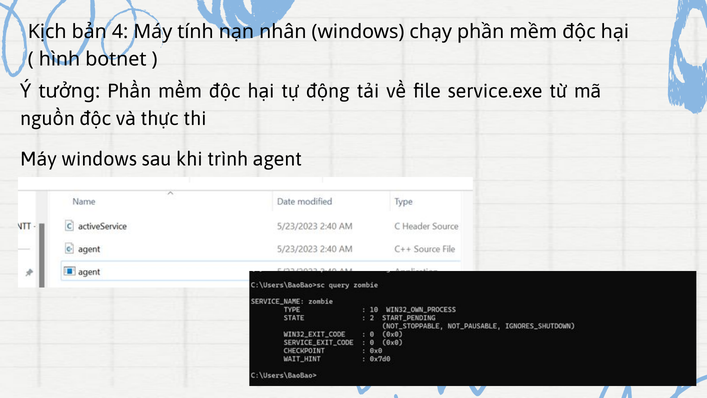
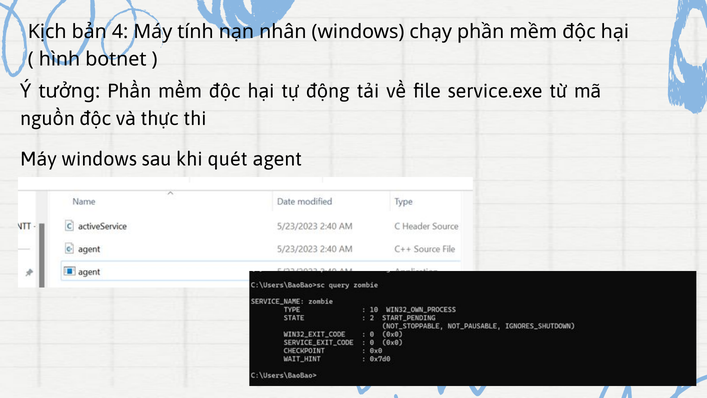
trình: trình -> quét (228, 159)
